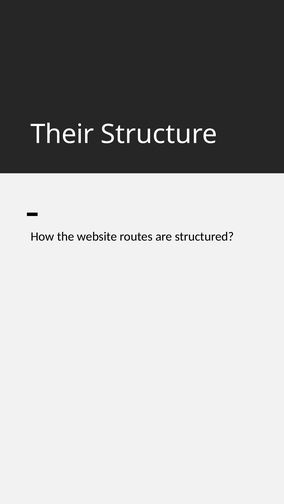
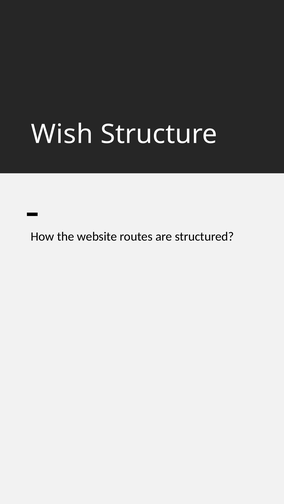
Their: Their -> Wish (62, 134)
